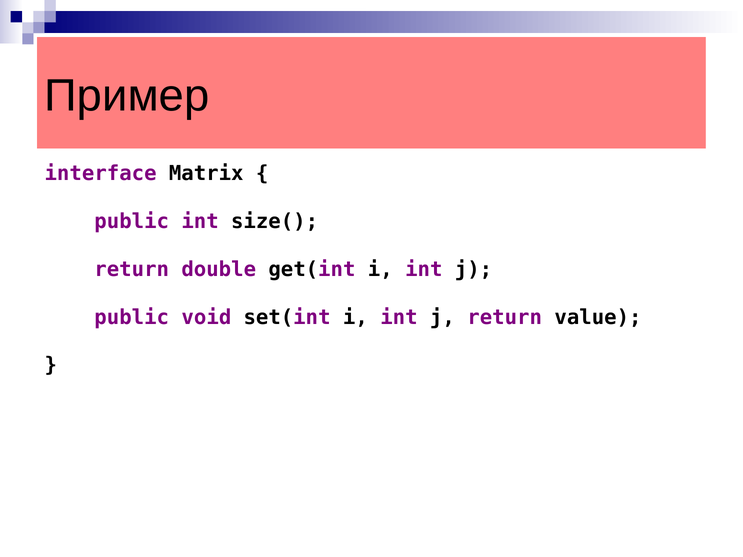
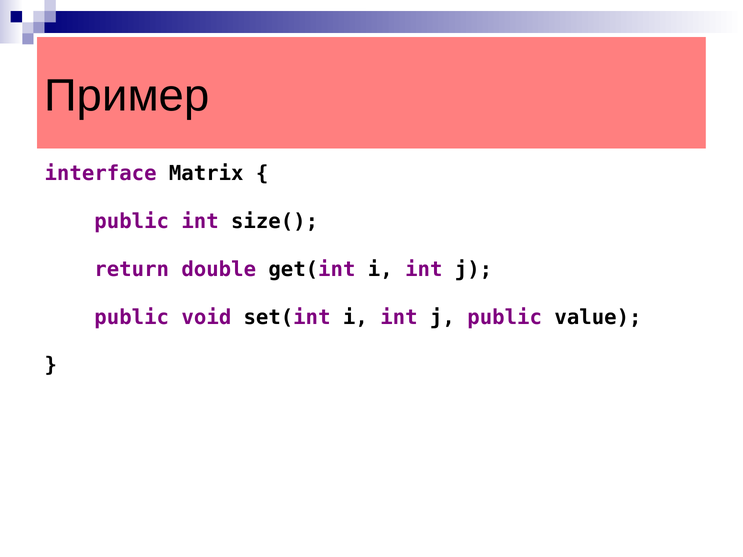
return: return -> public (505, 317)
